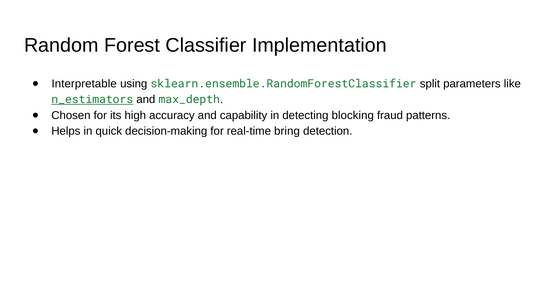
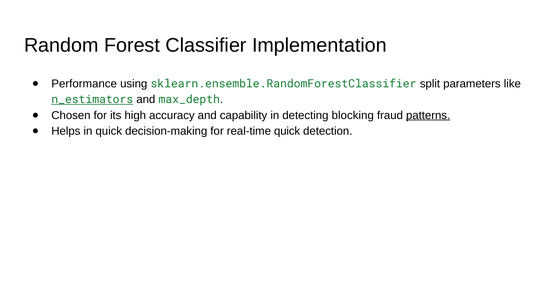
Interpretable: Interpretable -> Performance (84, 84)
patterns underline: none -> present (428, 115)
real-time bring: bring -> quick (287, 131)
